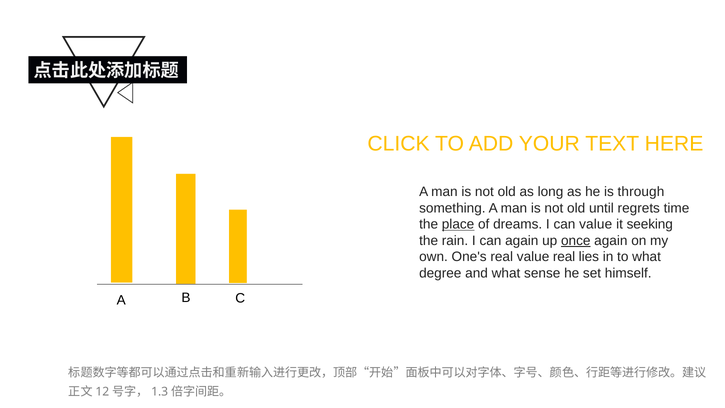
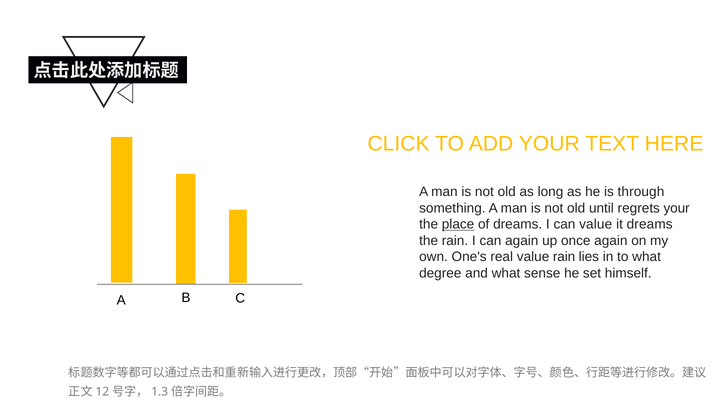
regrets time: time -> your (677, 208)
it seeking: seeking -> dreams (650, 224)
once underline: present -> none (576, 241)
value real: real -> rain (564, 257)
